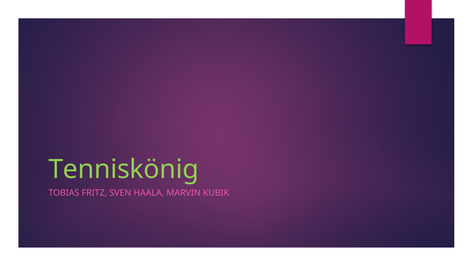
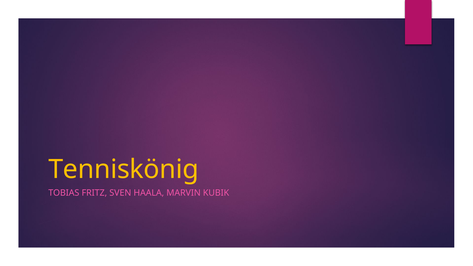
Tenniskönig colour: light green -> yellow (124, 169)
